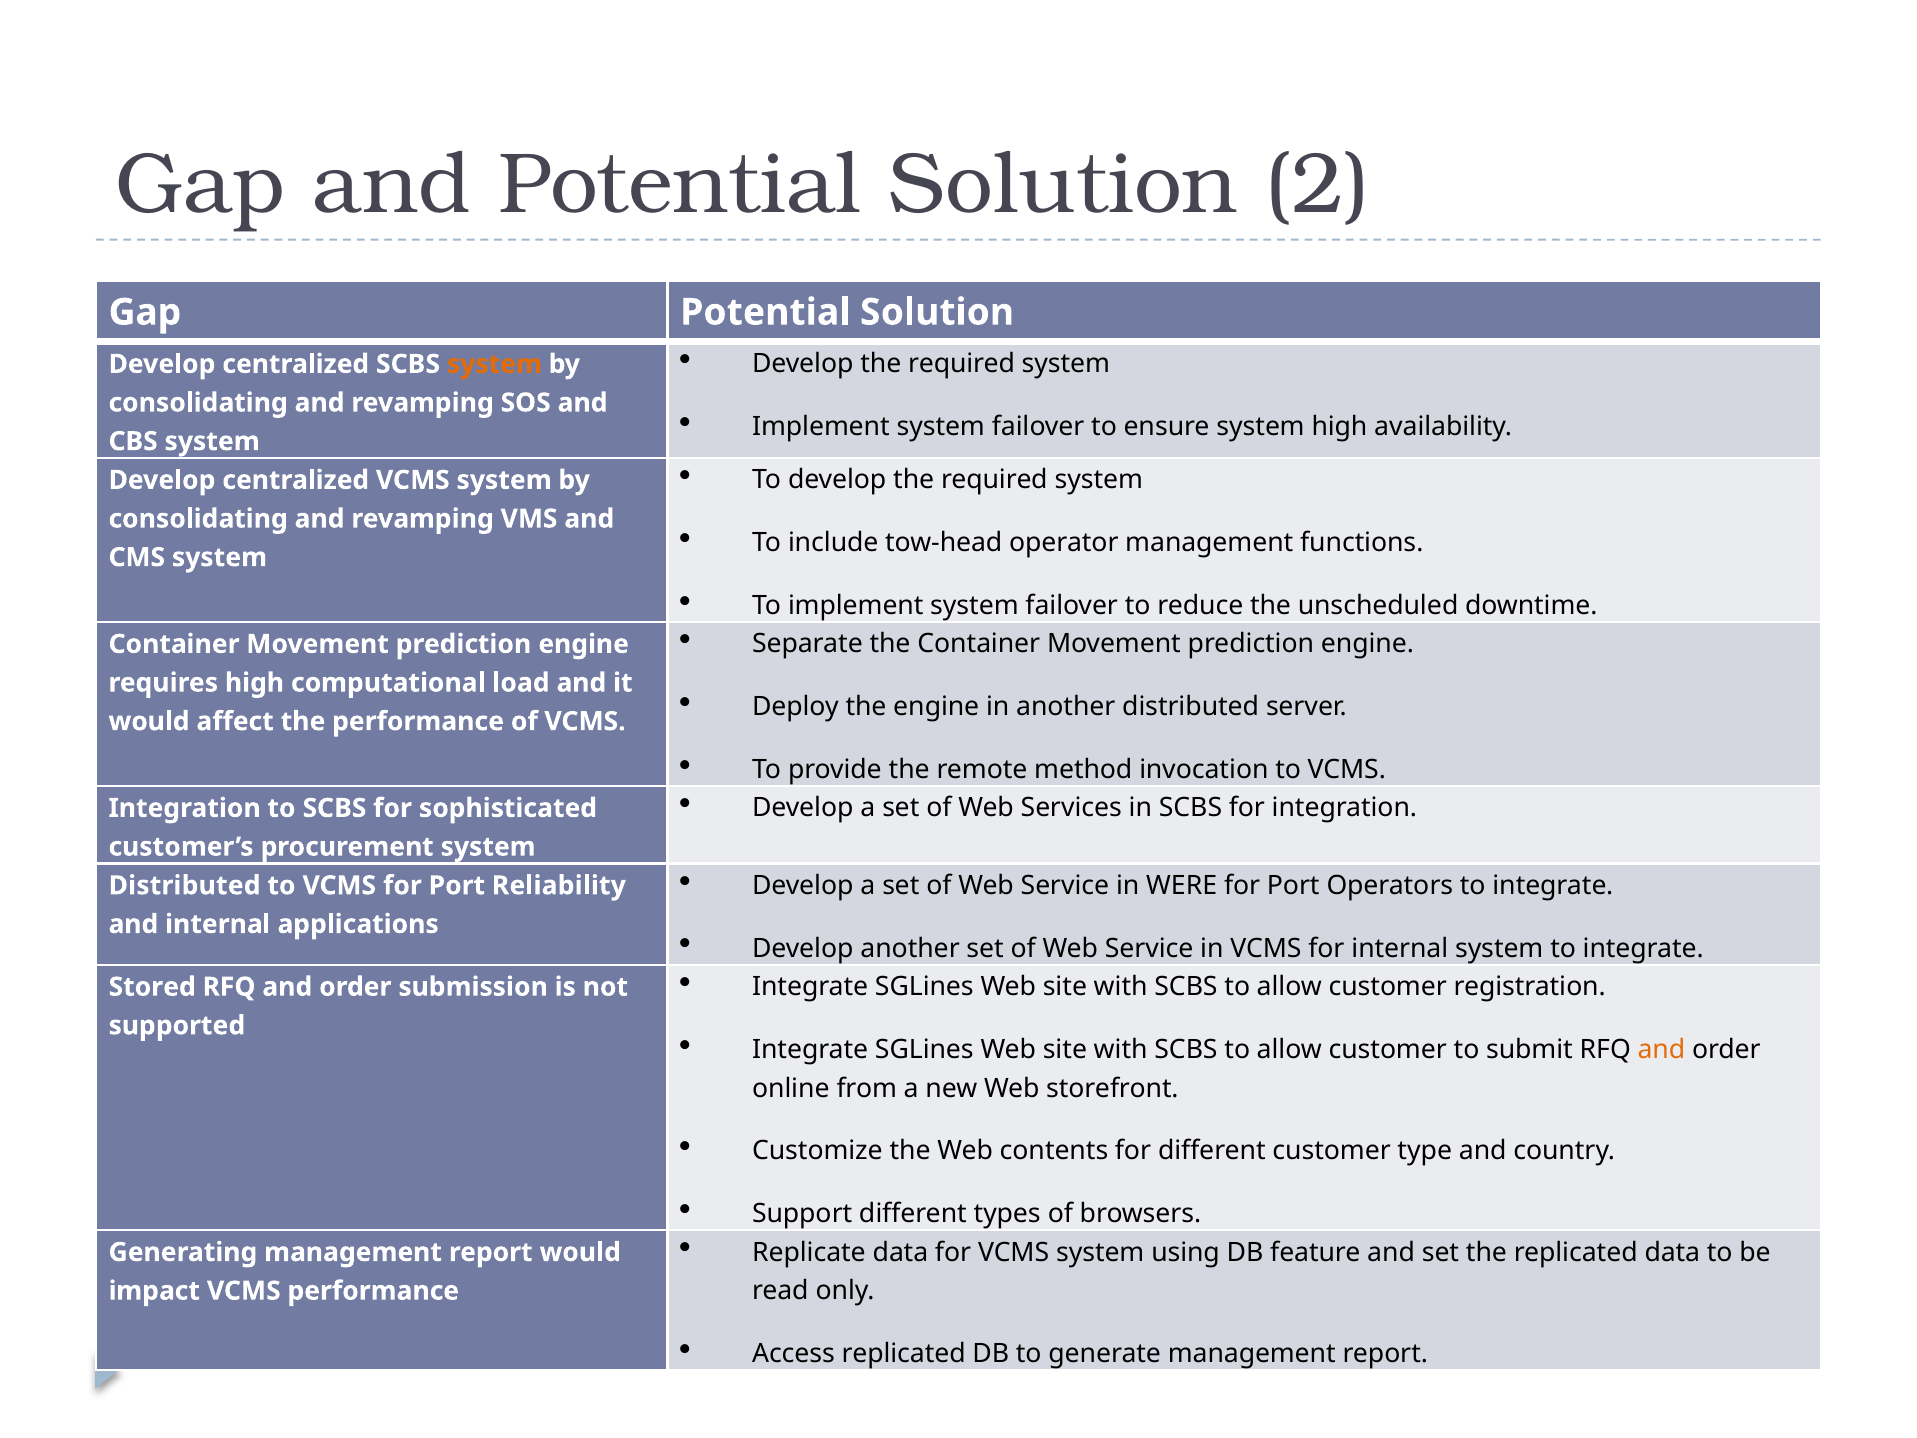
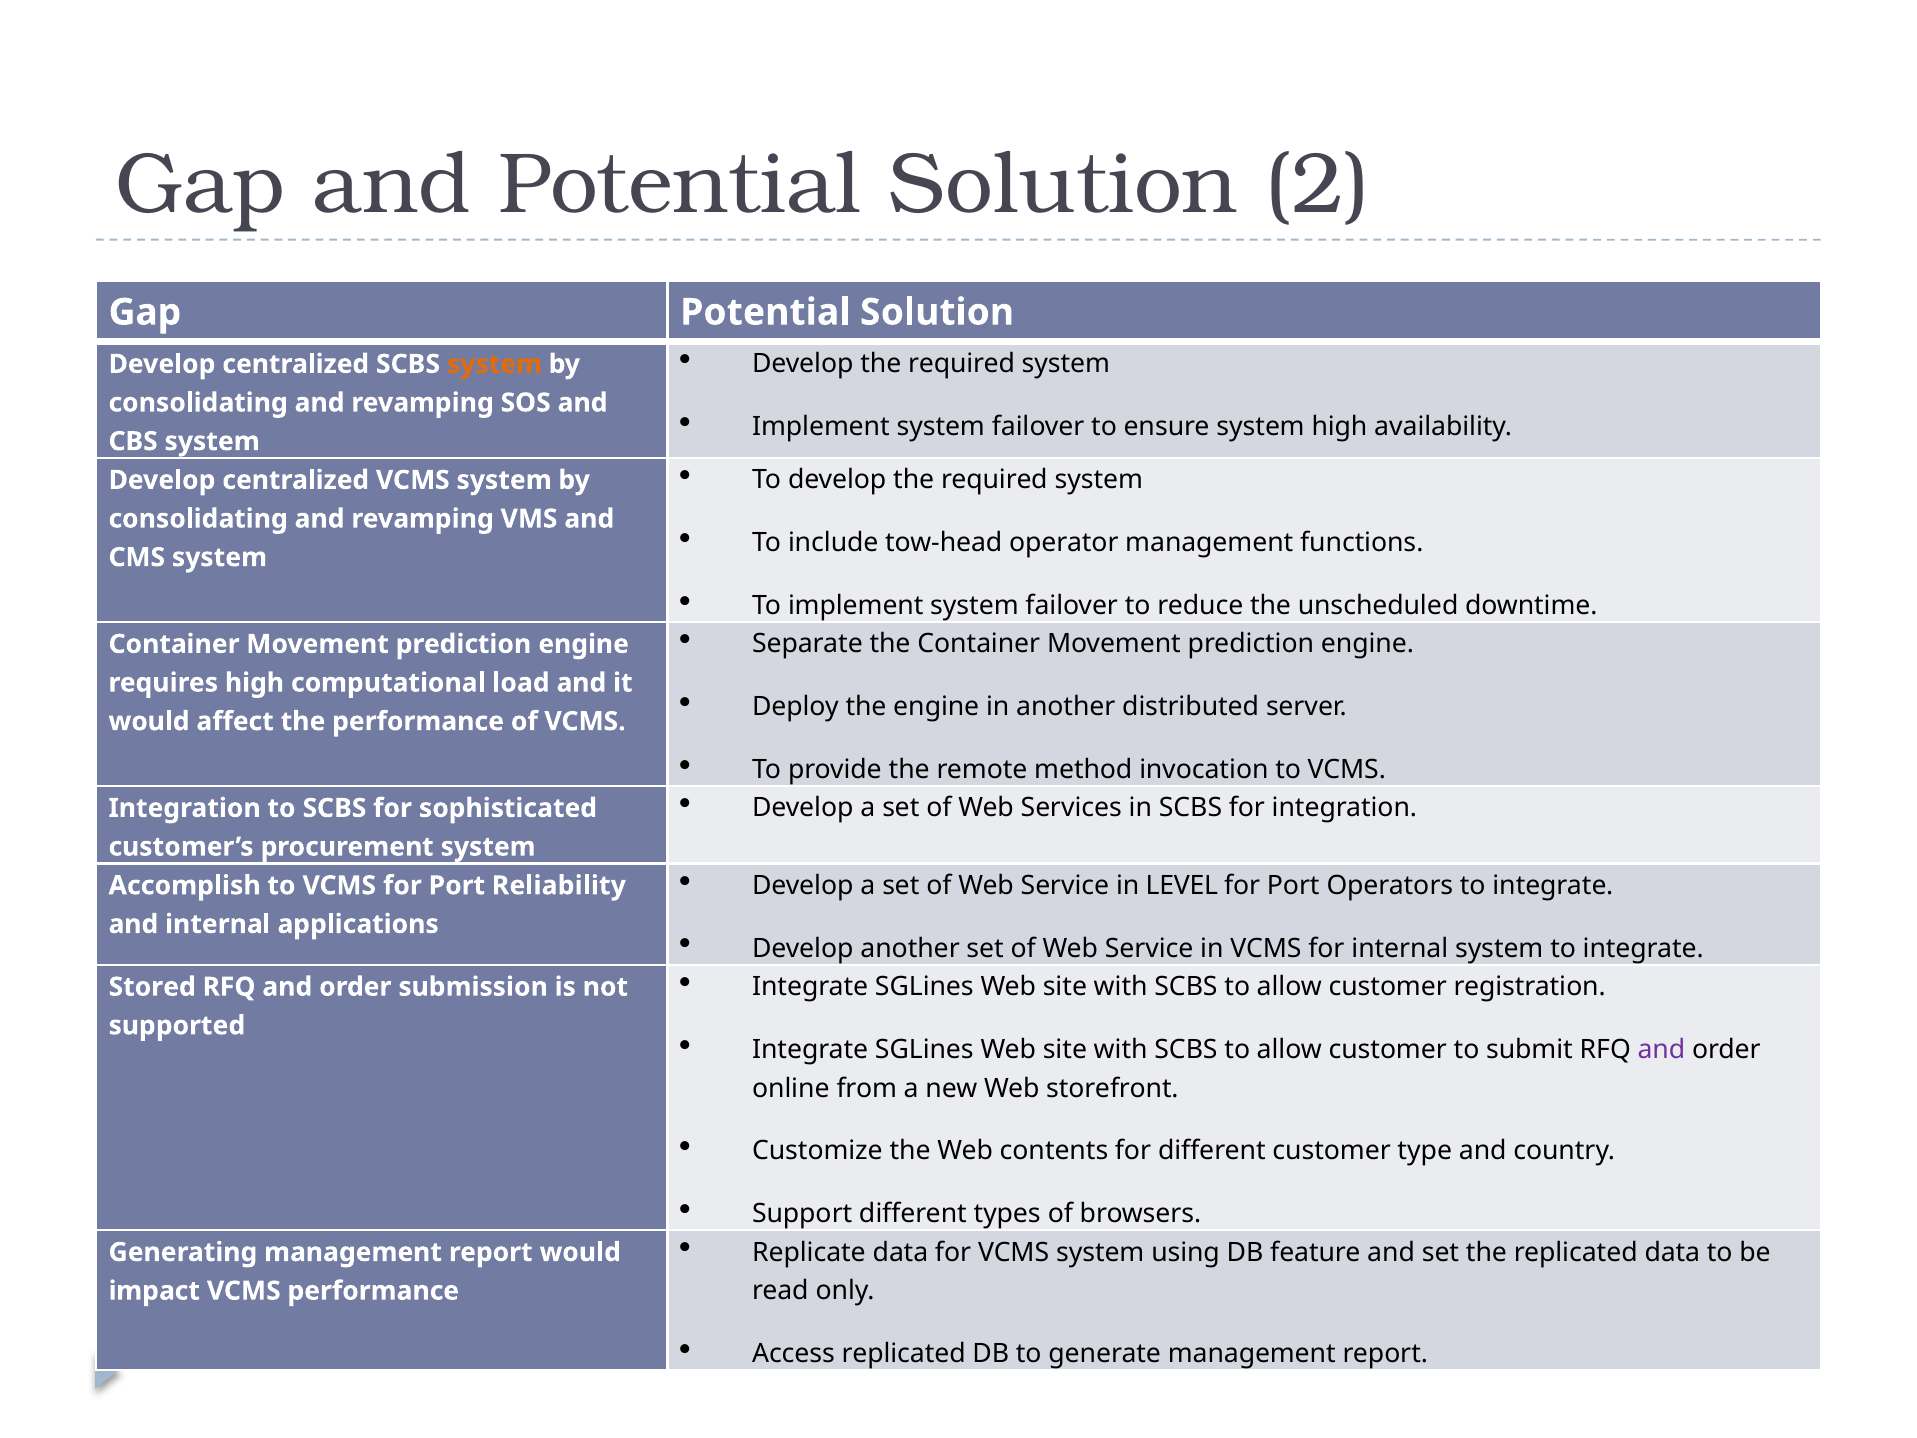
WERE: WERE -> LEVEL (1182, 885)
Distributed: Distributed -> Accomplish (185, 885)
and colour: orange -> purple (1661, 1049)
